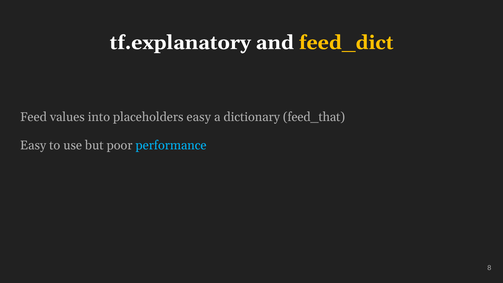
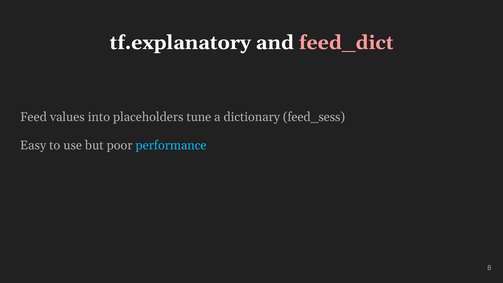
feed_dict colour: yellow -> pink (346, 43)
placeholders easy: easy -> tune (199, 117)
feed_that: feed_that -> feed_sess (314, 117)
